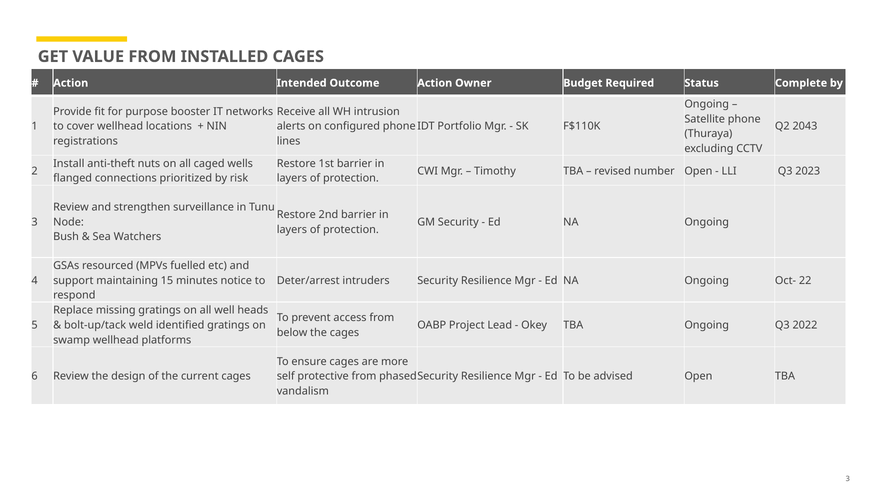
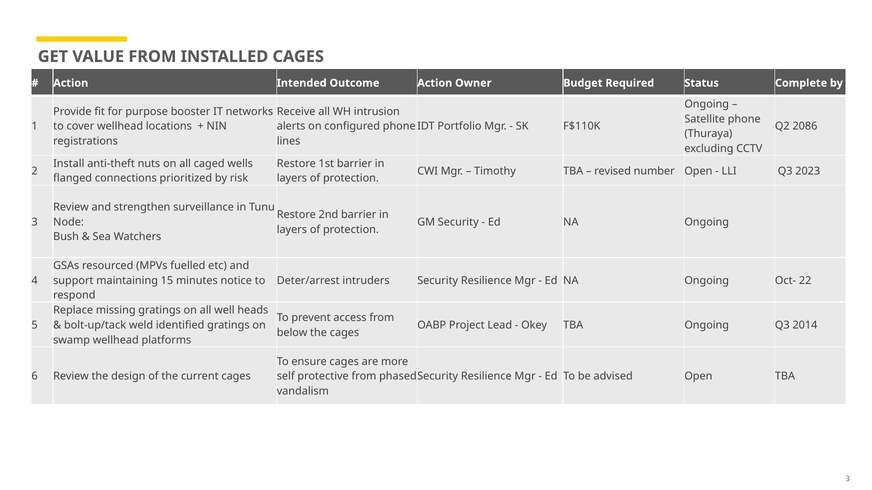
2043: 2043 -> 2086 (805, 126)
2022: 2022 -> 2014 (805, 325)
